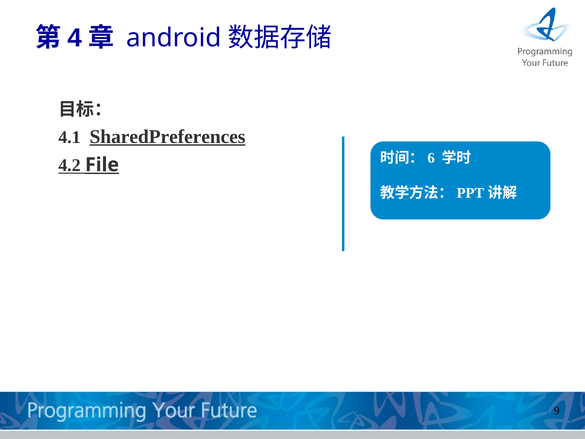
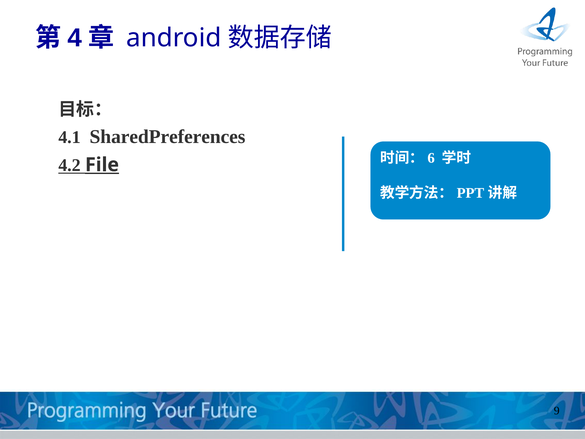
SharedPreferences underline: present -> none (167, 137)
